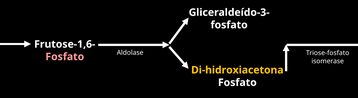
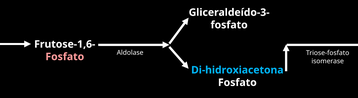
Di-hidroxiacetona colour: yellow -> light blue (237, 70)
